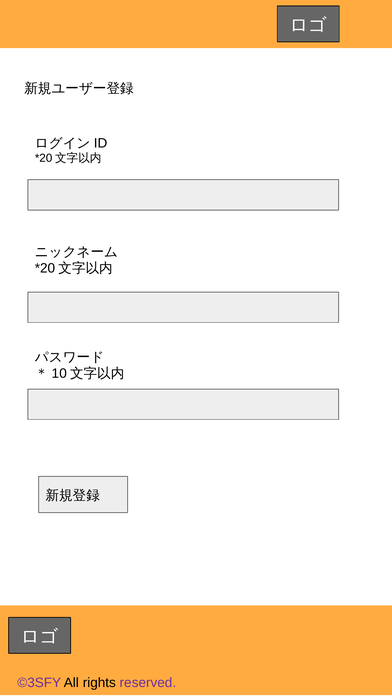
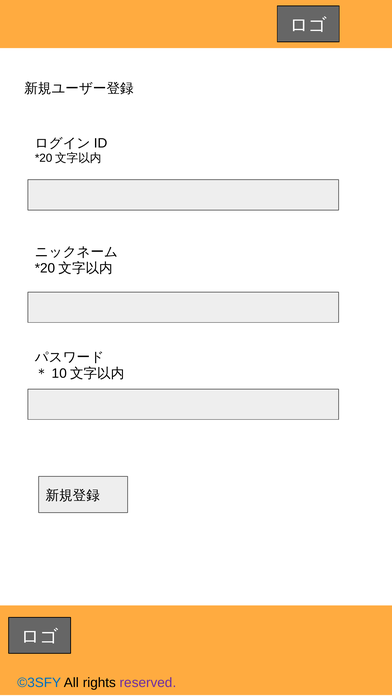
©3SFY colour: purple -> blue (39, 683)
